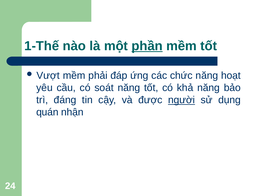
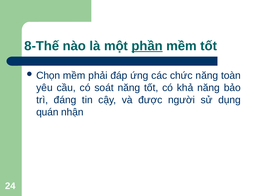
1-Thế: 1-Thế -> 8-Thế (42, 46)
Vượt: Vượt -> Chọn (48, 76)
hoạt: hoạt -> toàn (231, 76)
người underline: present -> none (182, 100)
